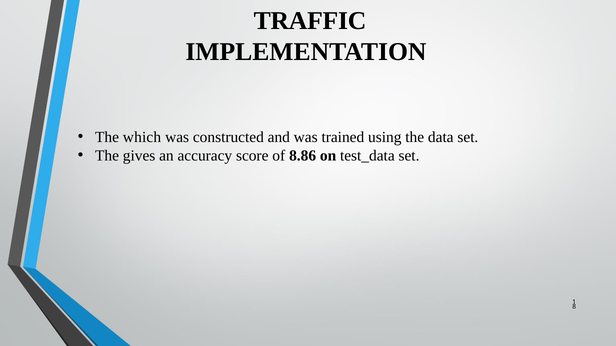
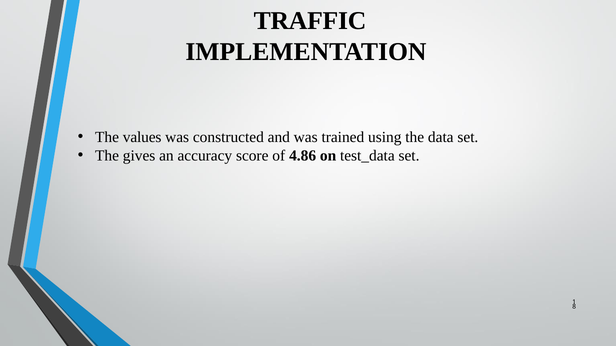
which: which -> values (142, 137)
8.86: 8.86 -> 4.86 (303, 156)
